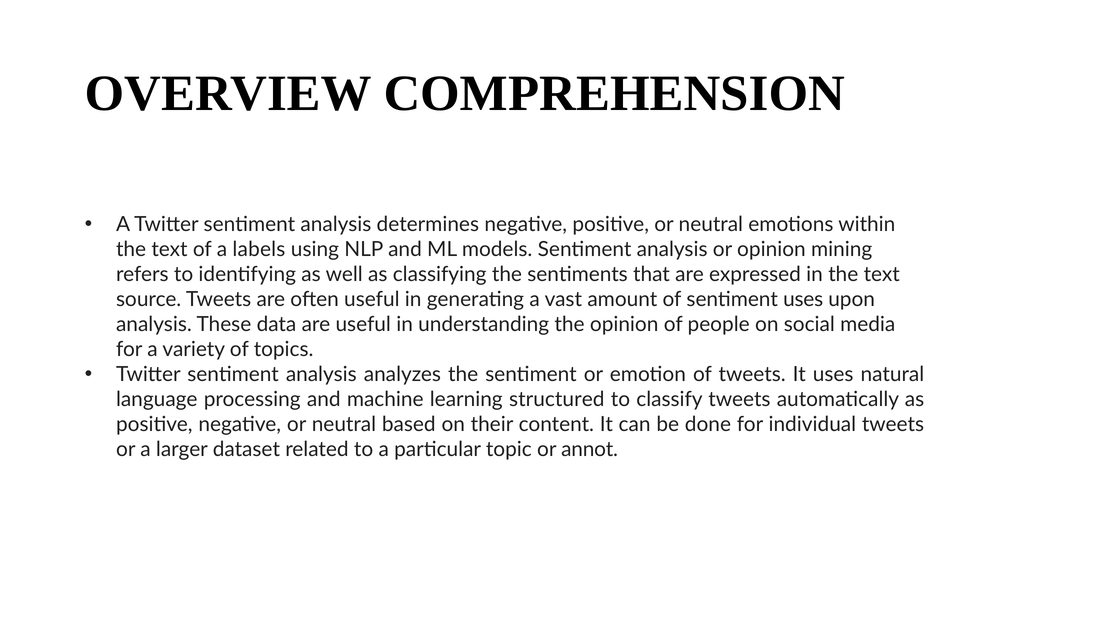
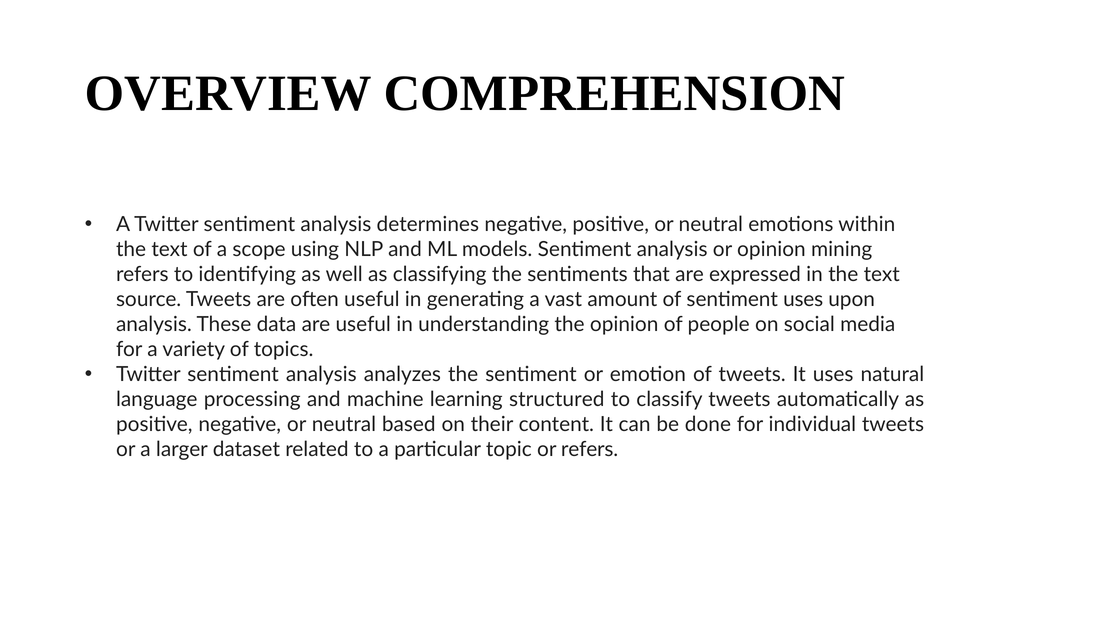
labels: labels -> scope (259, 250)
or annot: annot -> refers (590, 450)
